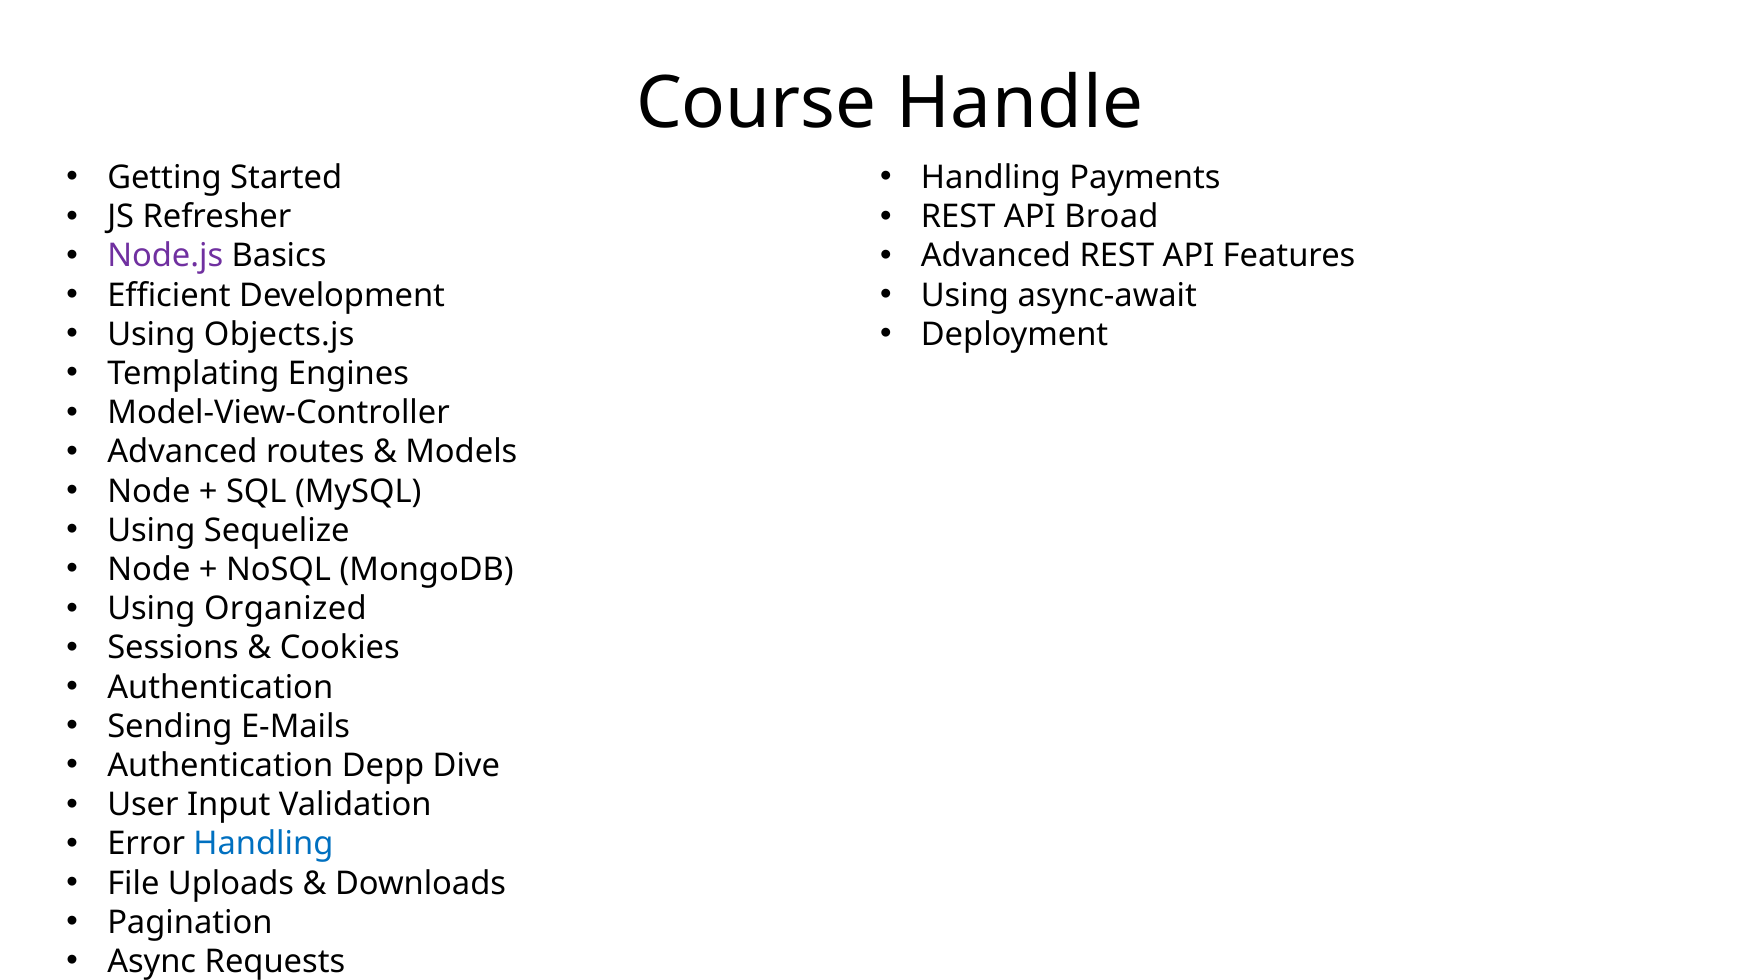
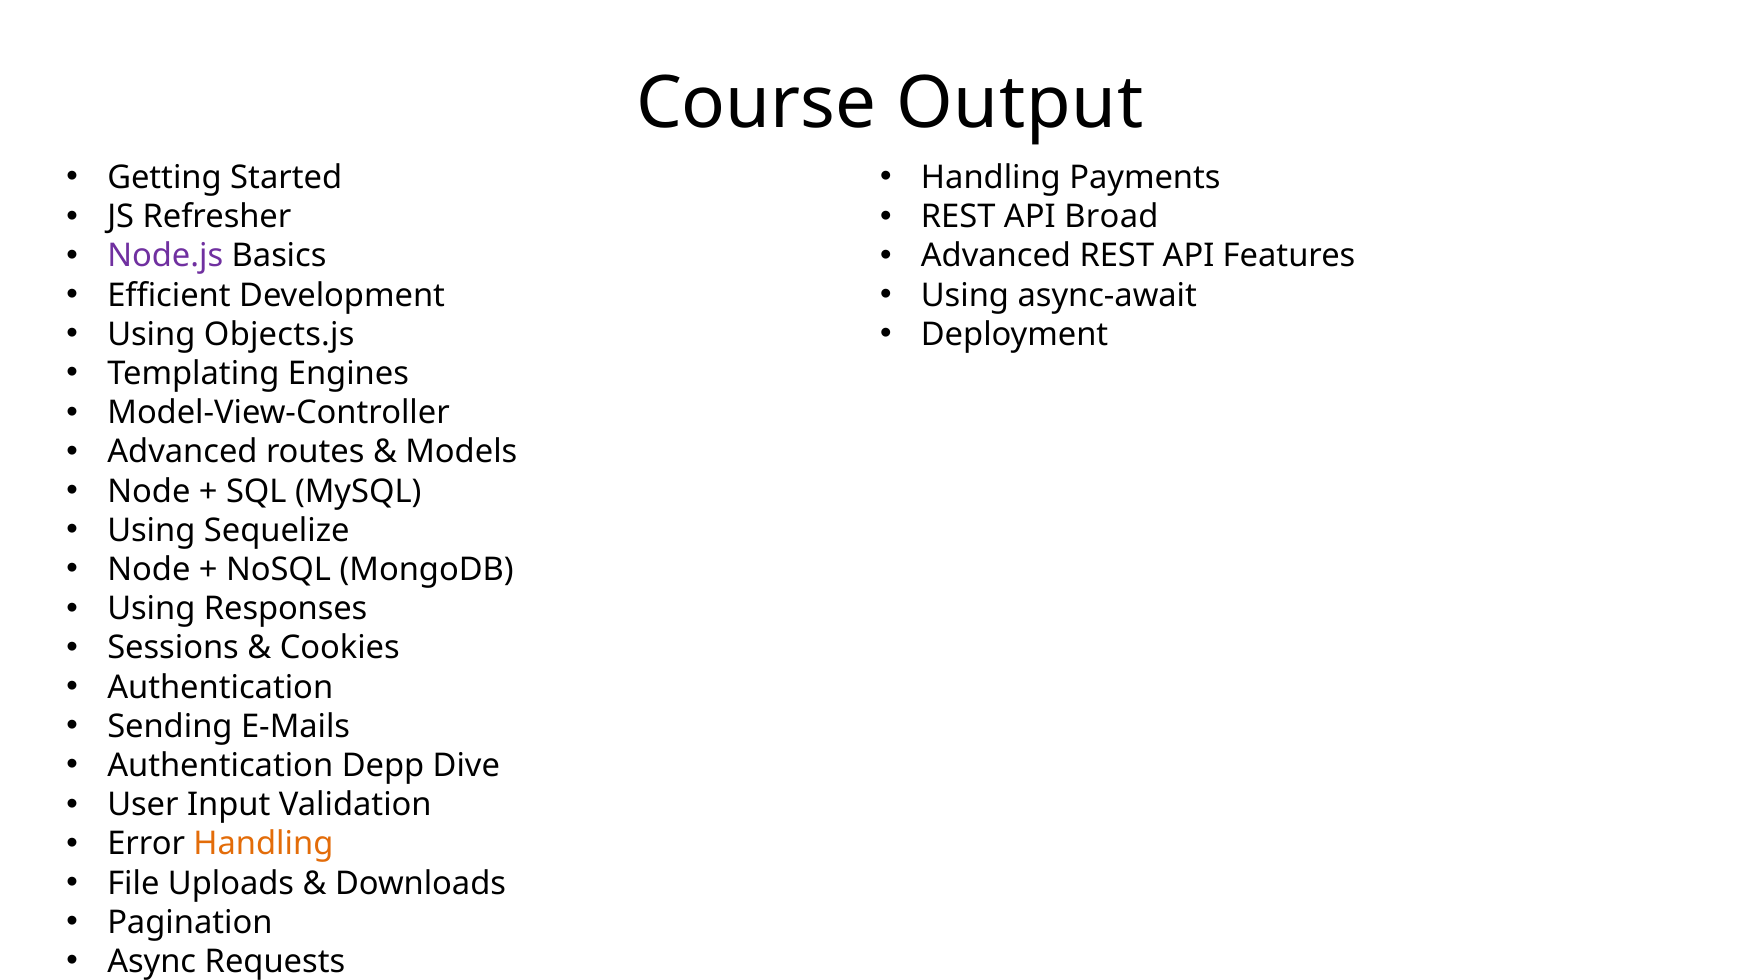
Handle: Handle -> Output (1020, 103)
Organized: Organized -> Responses (286, 609)
Handling colour: blue -> orange (263, 845)
